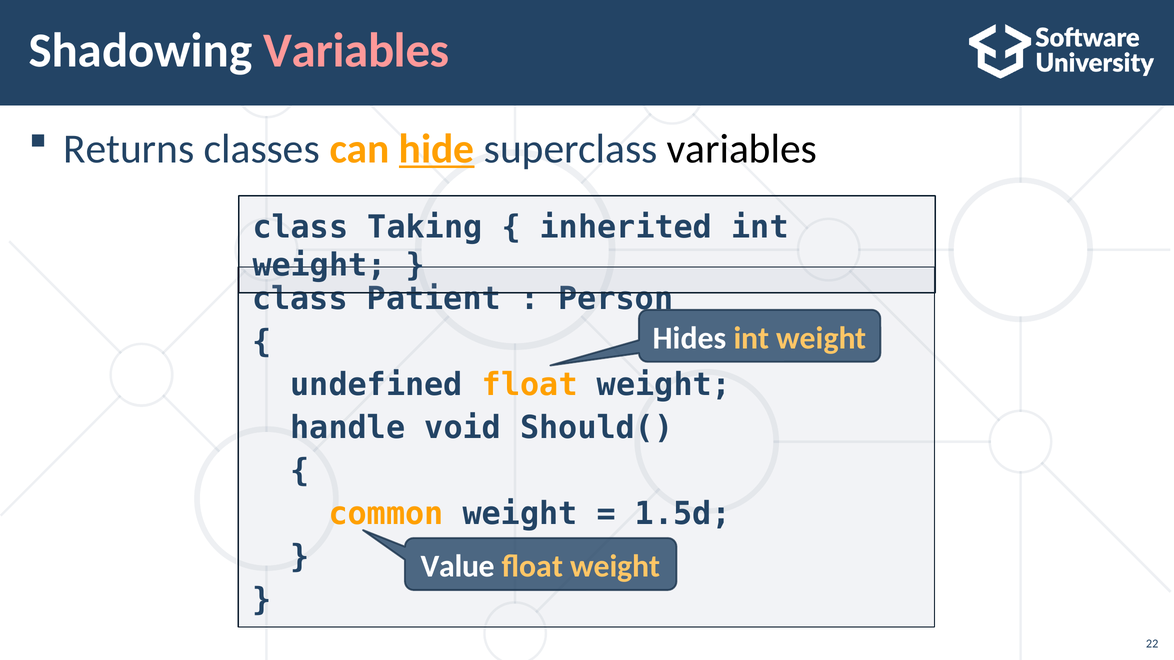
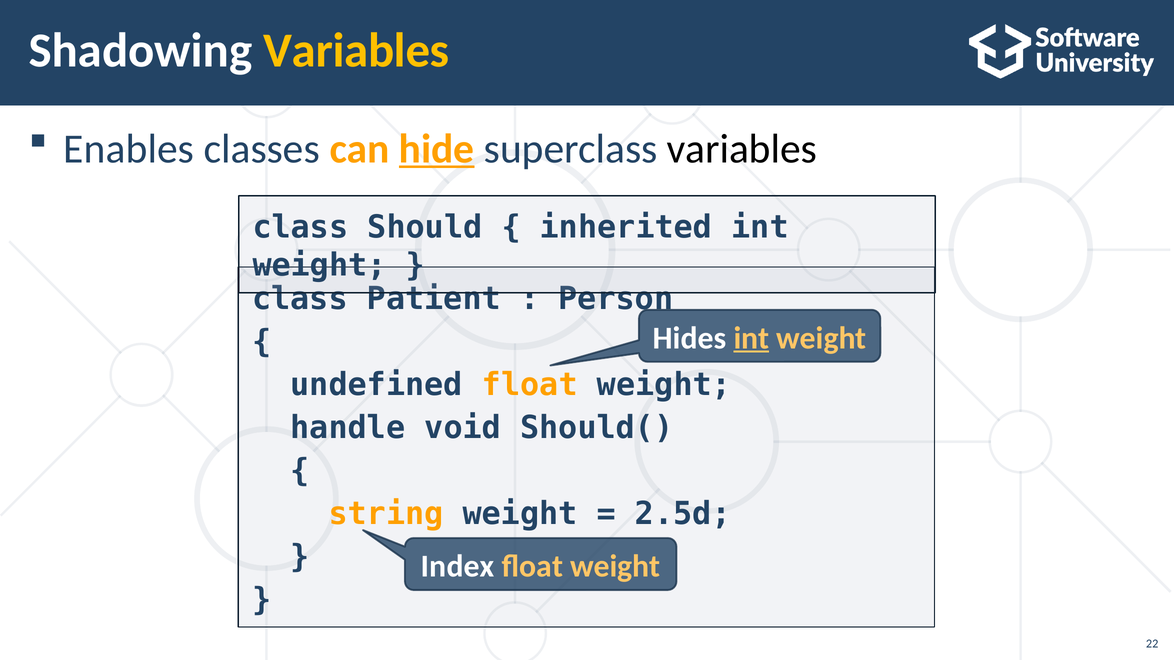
Variables colour: pink -> yellow (356, 51)
Returns: Returns -> Enables (129, 149)
Taking: Taking -> Should (425, 228)
int underline: none -> present (751, 338)
common: common -> string (386, 514)
1.5d: 1.5d -> 2.5d (683, 514)
Value: Value -> Index (458, 567)
